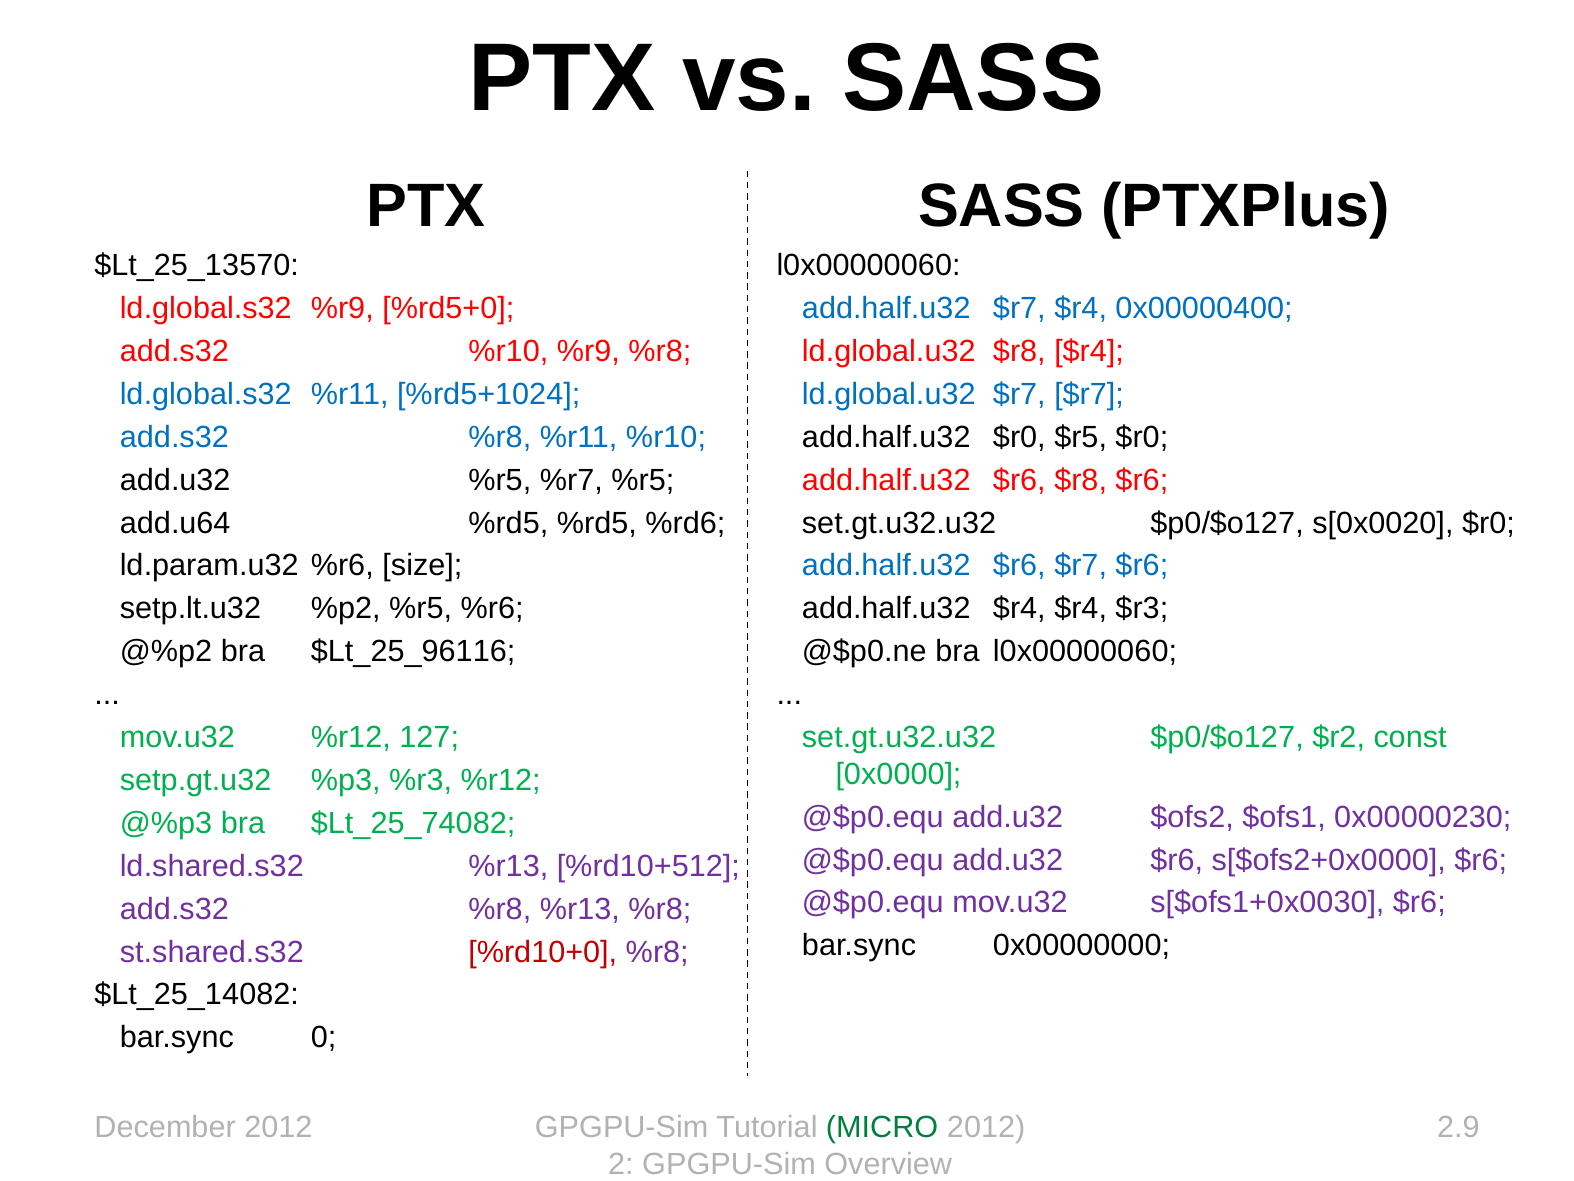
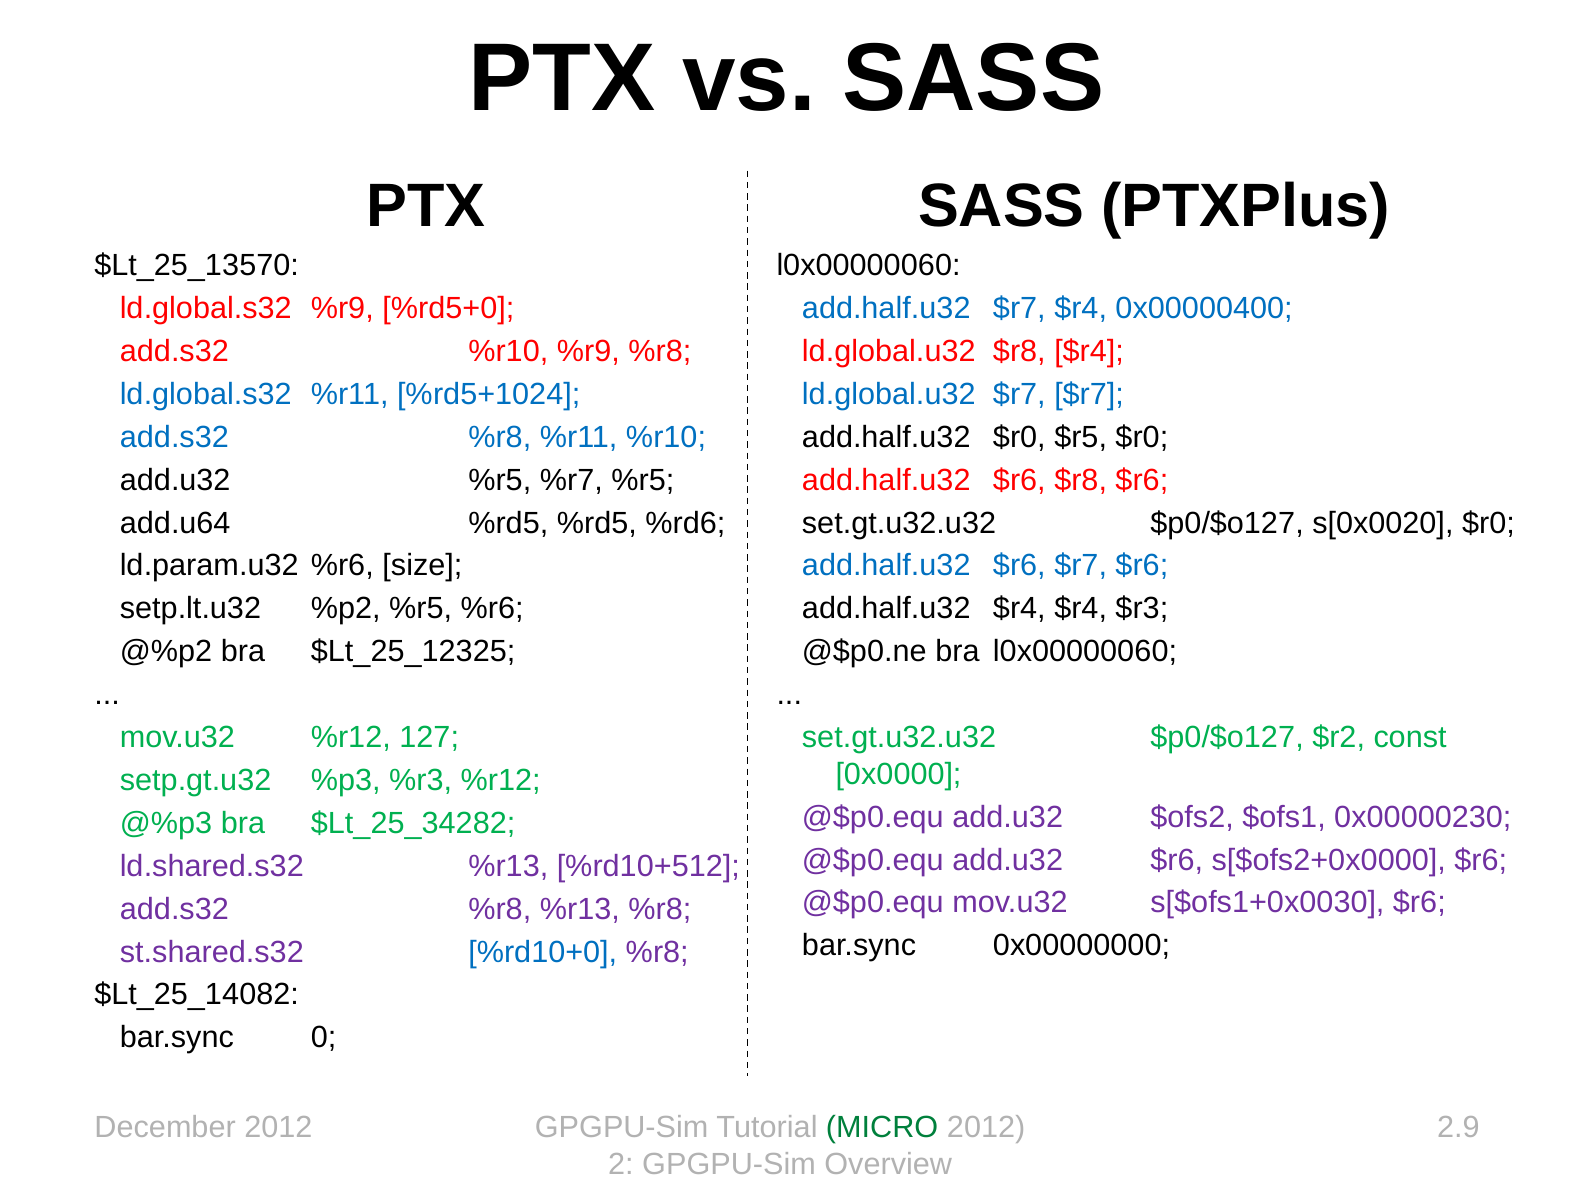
$Lt_25_96116: $Lt_25_96116 -> $Lt_25_12325 (413, 651)
$Lt_25_74082: $Lt_25_74082 -> $Lt_25_34282 (413, 823)
%rd10+0 colour: red -> blue (543, 952)
